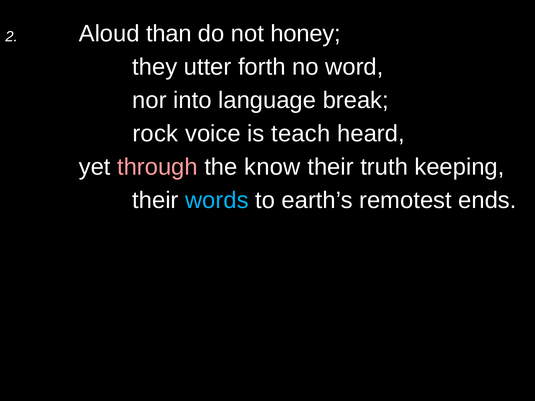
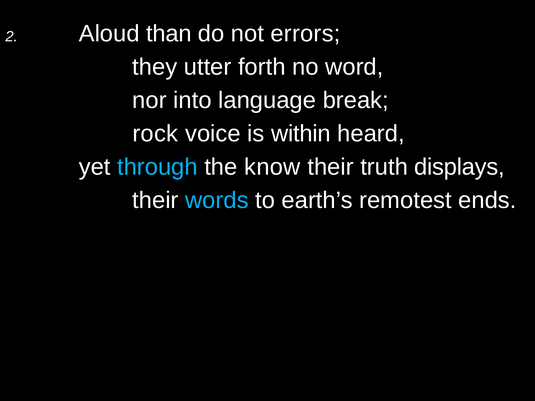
honey: honey -> errors (305, 34)
teach: teach -> within (301, 134)
through colour: pink -> light blue (157, 167)
keeping: keeping -> displays (460, 167)
